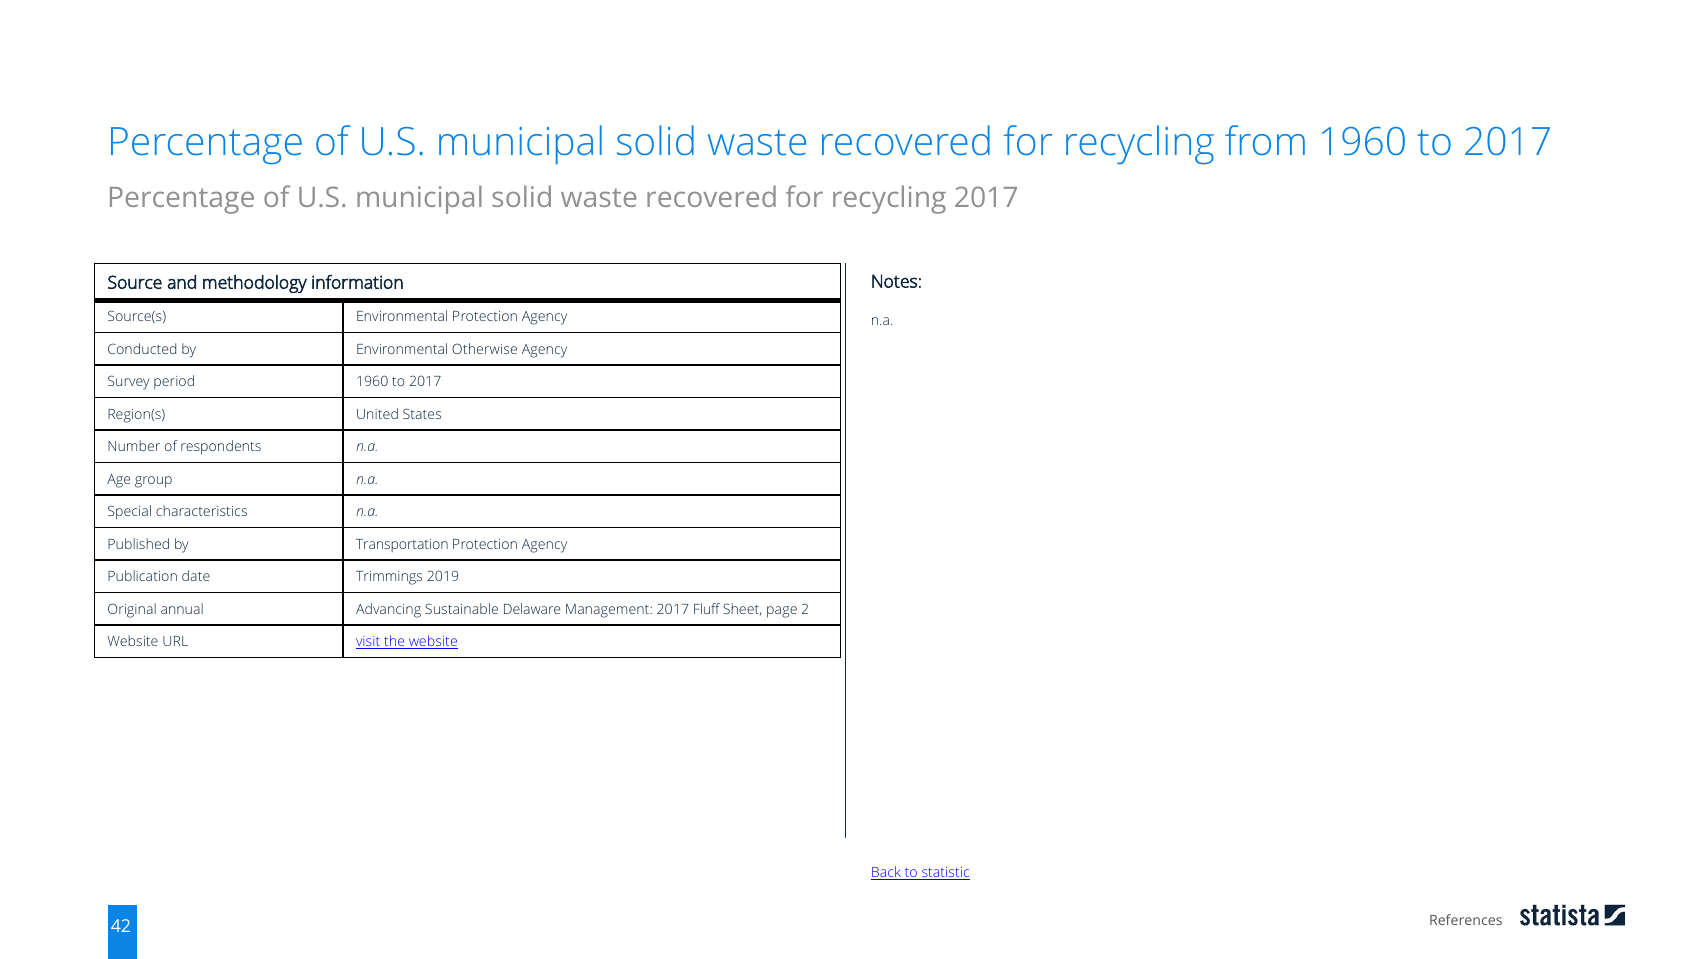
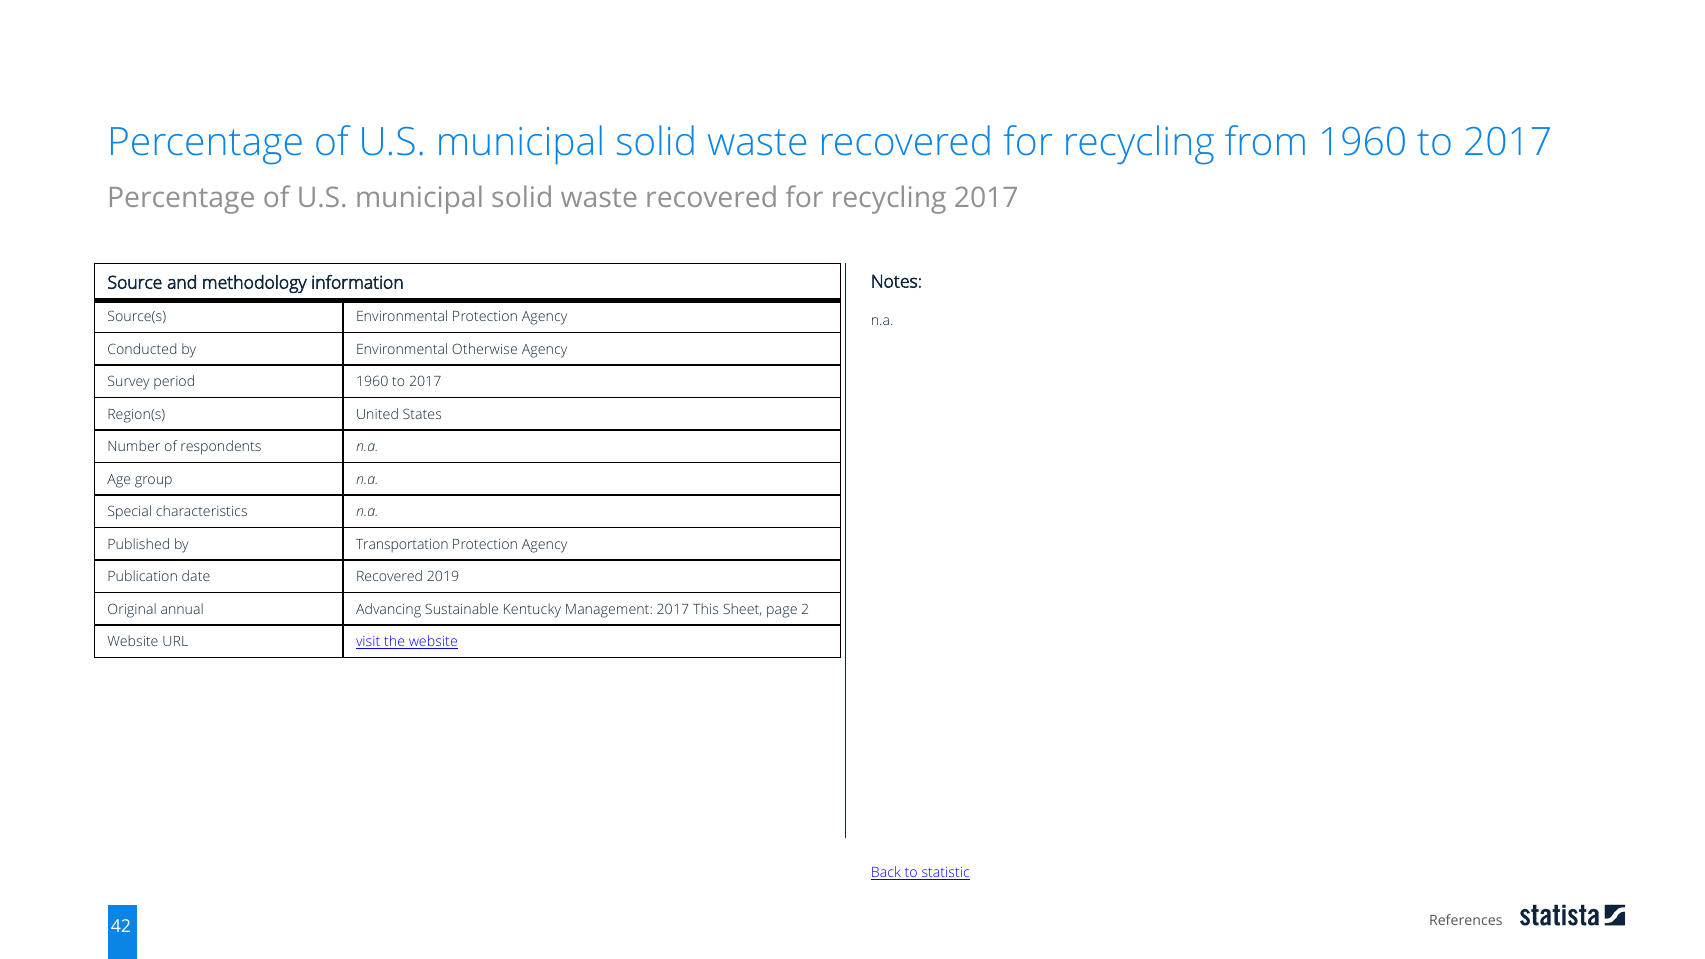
date Trimmings: Trimmings -> Recovered (390, 577)
Delaware: Delaware -> Kentucky (532, 610)
Fluff: Fluff -> This (706, 610)
